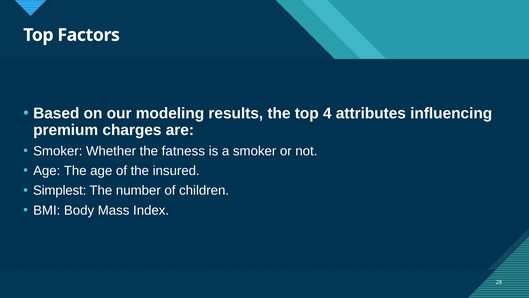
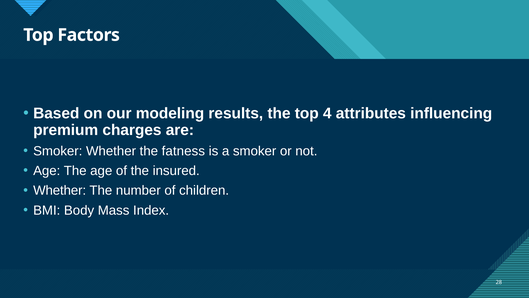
Simplest: Simplest -> Whether (60, 190)
